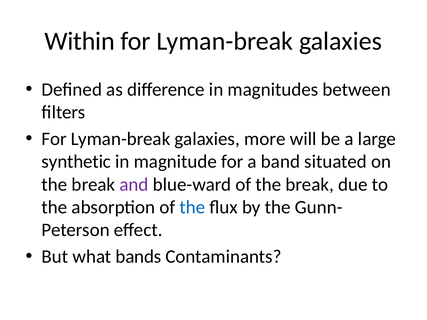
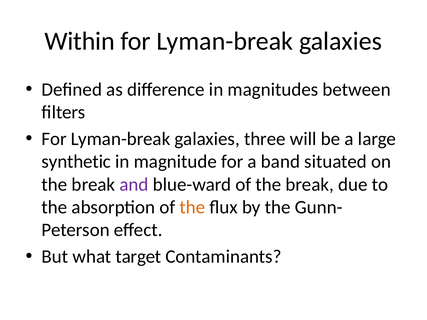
more: more -> three (265, 139)
the colour: blue -> orange (192, 207)
bands: bands -> target (138, 257)
